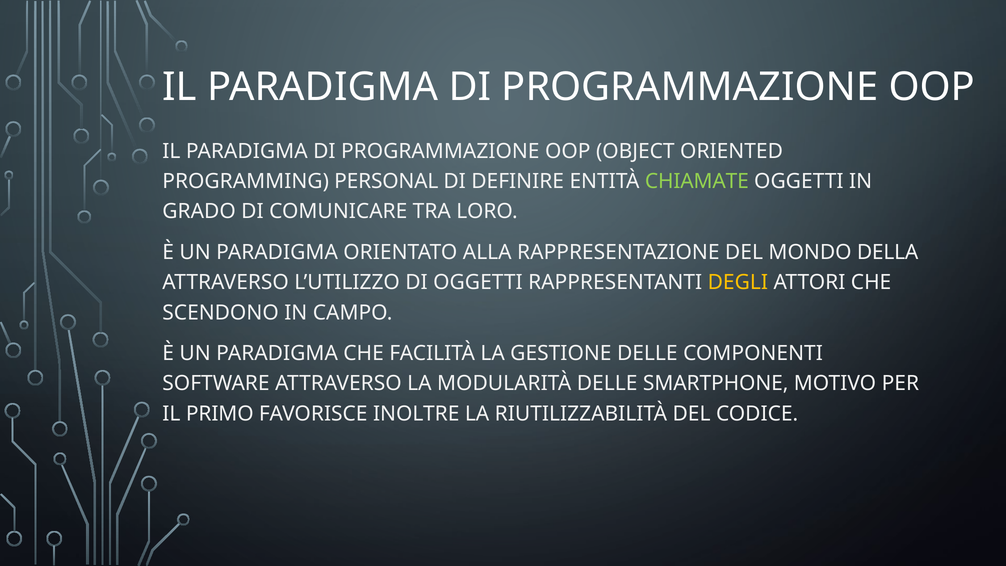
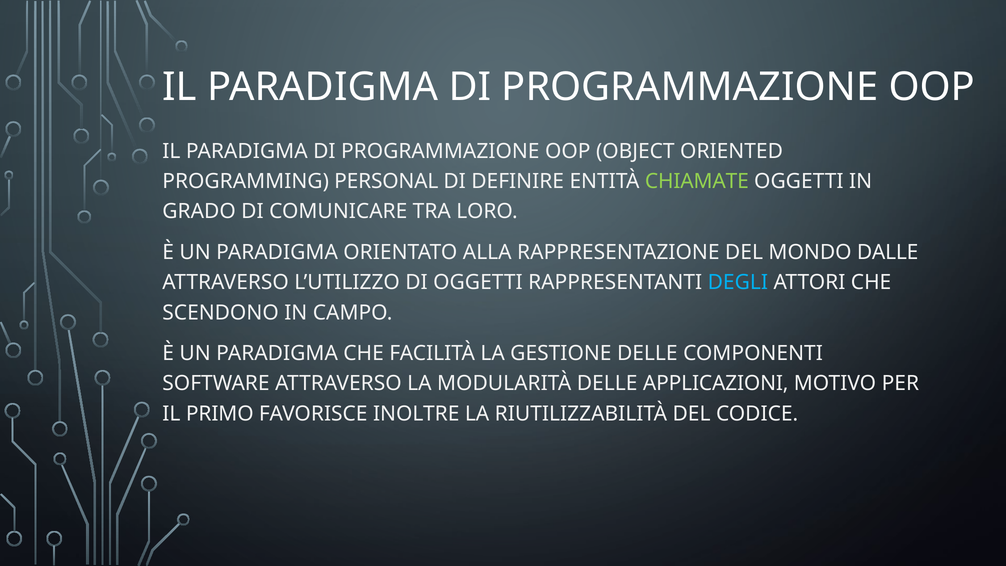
DELLA: DELLA -> DALLE (888, 252)
DEGLI colour: yellow -> light blue (738, 282)
SMARTPHONE: SMARTPHONE -> APPLICAZIONI (716, 383)
